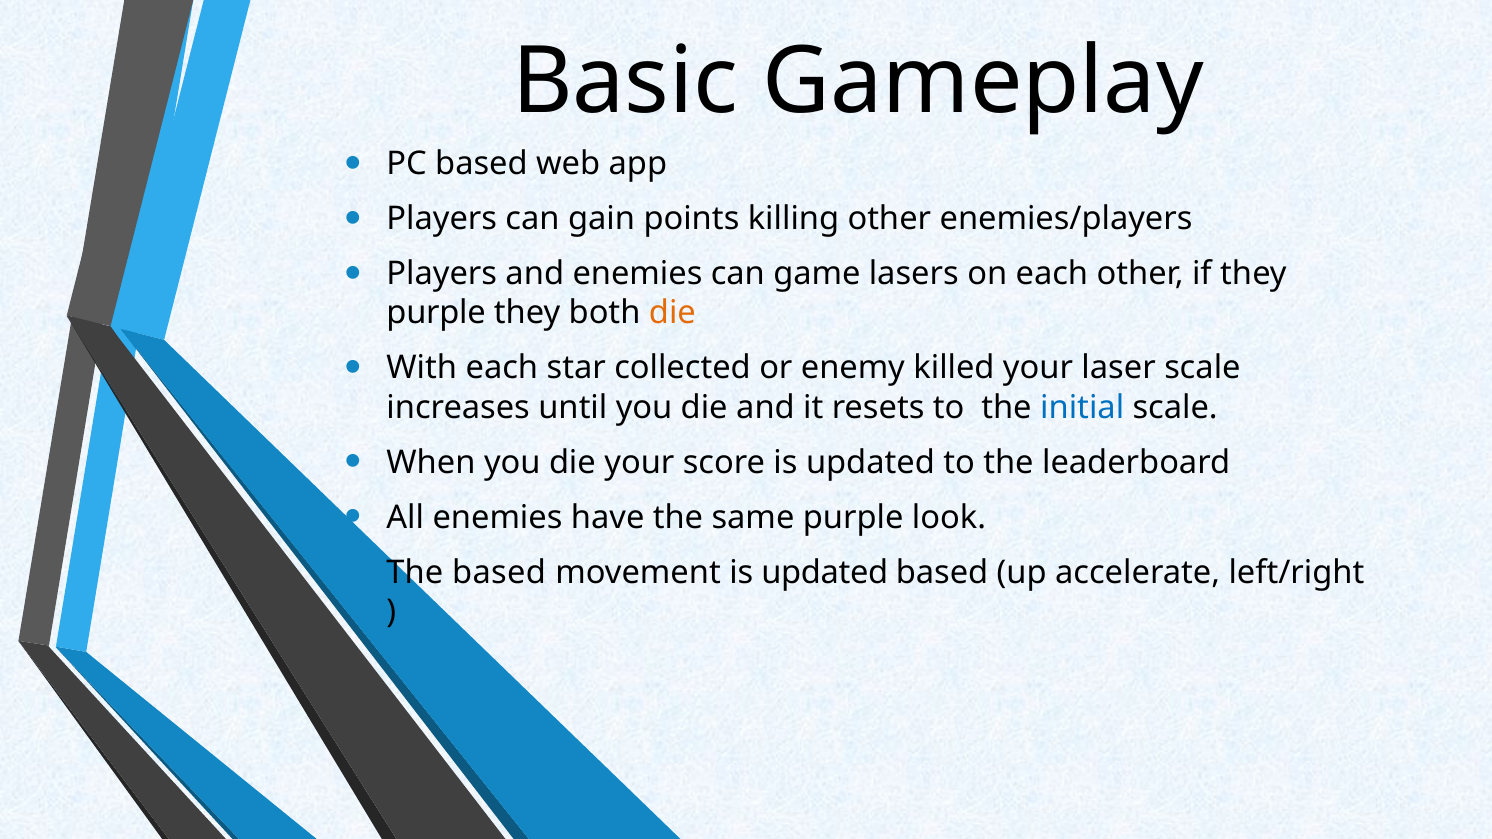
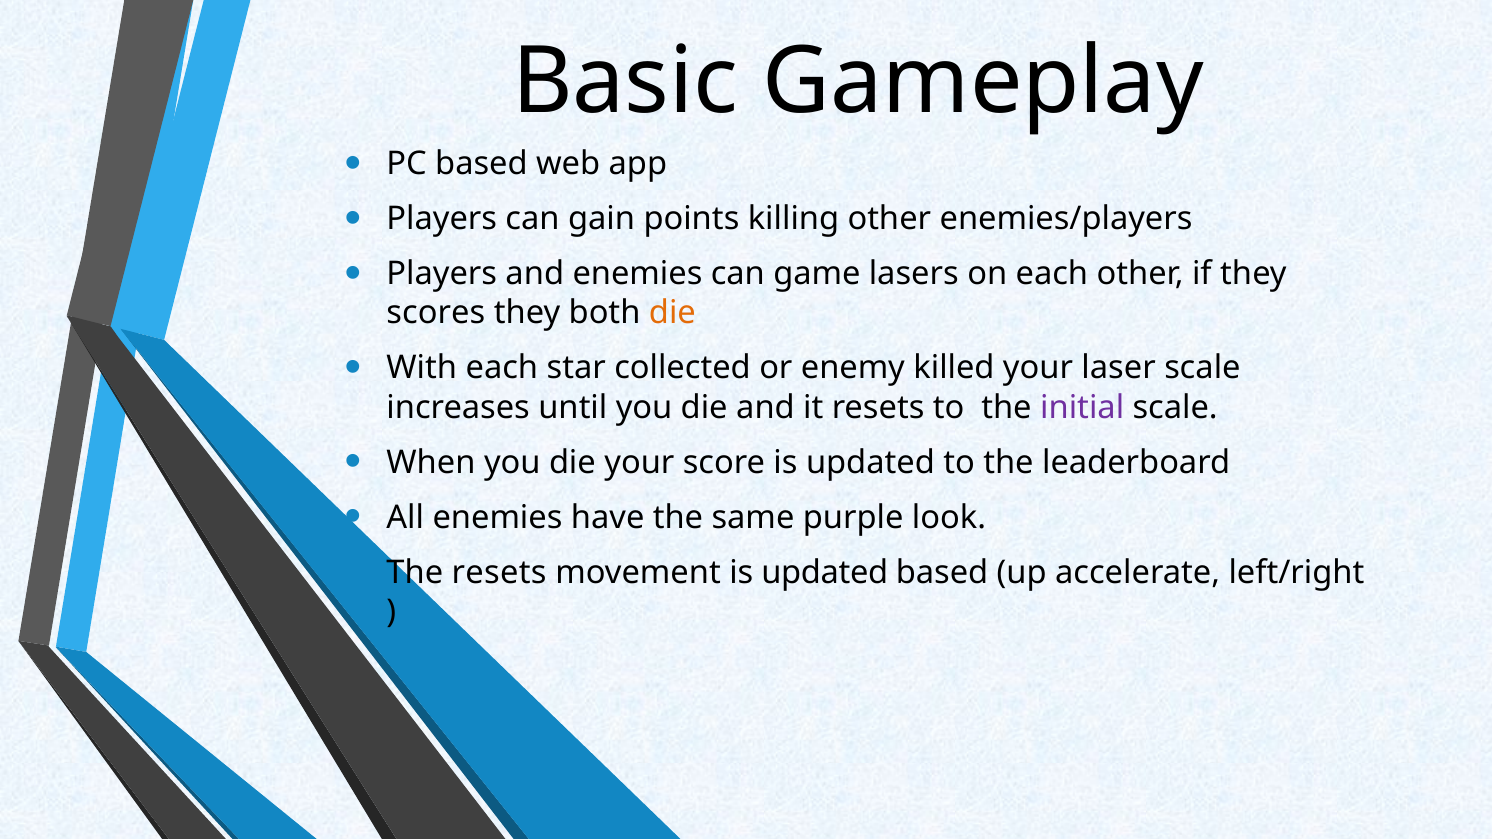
purple: purple -> scores (436, 313)
initial colour: blue -> purple (1082, 407)
The based: based -> resets (499, 573)
